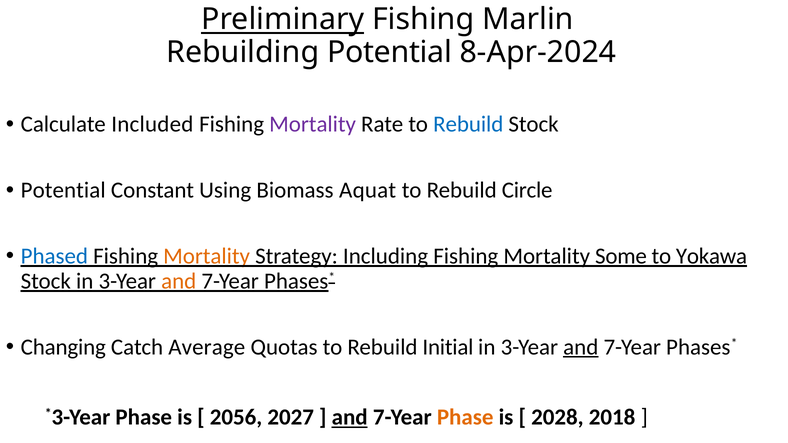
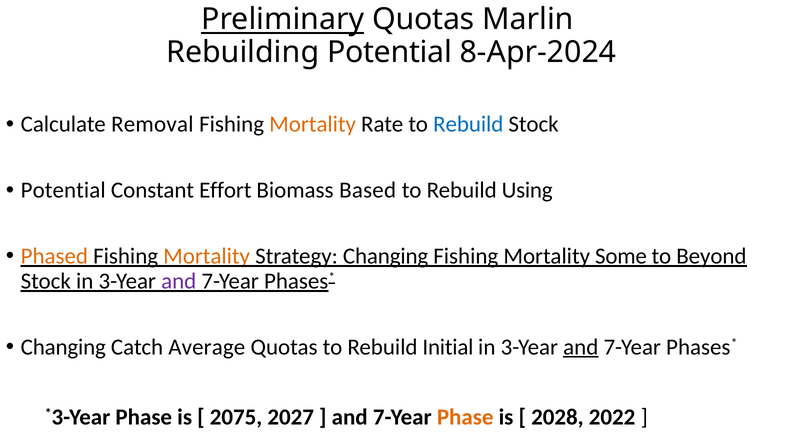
Preliminary Fishing: Fishing -> Quotas (423, 19)
Included: Included -> Removal (152, 124)
Mortality colour: purple -> orange (313, 124)
Using: Using -> Effort (225, 190)
Aquat: Aquat -> Based (368, 190)
Circle: Circle -> Using (527, 190)
Phased colour: blue -> orange (54, 256)
Strategy Including: Including -> Changing (386, 256)
Yokawa: Yokawa -> Beyond (711, 256)
and colour: orange -> purple (179, 281)
2056: 2056 -> 2075 (236, 418)
and underline: present -> none (350, 418)
2018: 2018 -> 2022 (612, 418)
